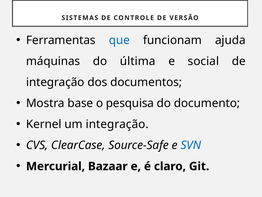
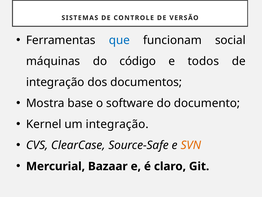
ajuda: ajuda -> social (230, 40)
última: última -> código (138, 61)
social: social -> todos (203, 61)
pesquisa: pesquisa -> software (130, 103)
SVN colour: blue -> orange (191, 145)
